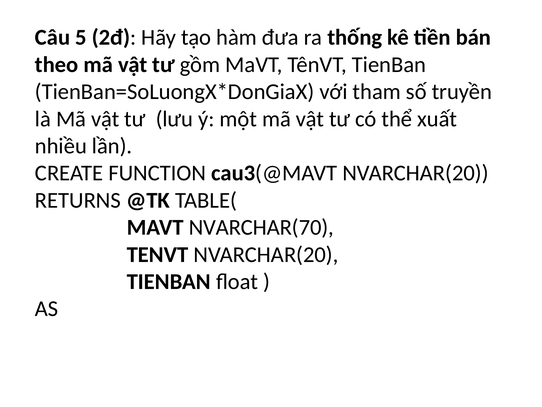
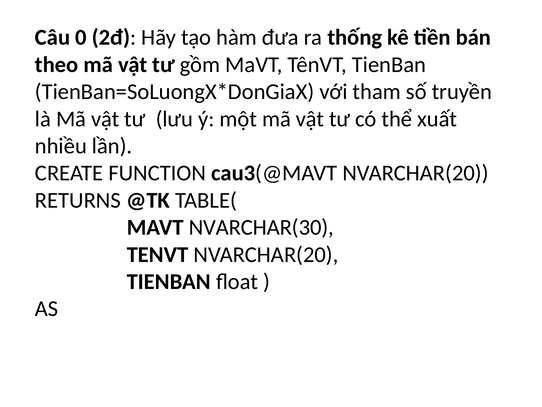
5: 5 -> 0 (81, 37)
NVARCHAR(70: NVARCHAR(70 -> NVARCHAR(30 (261, 227)
